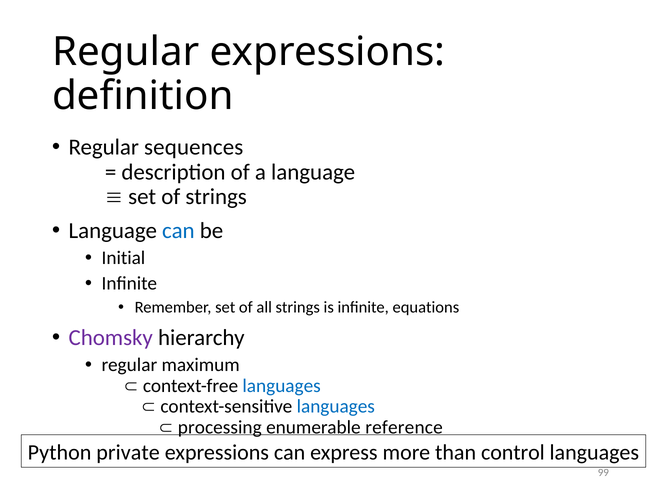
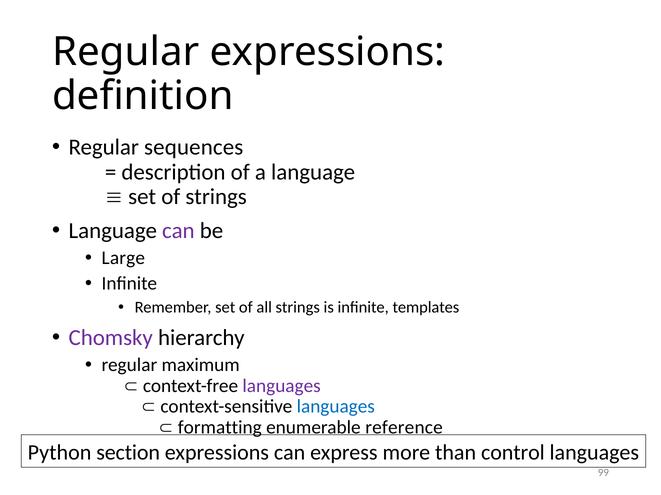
can colour: blue -> purple (178, 231)
Initial: Initial -> Large (123, 258)
equations: equations -> templates (426, 308)
languages colour: blue -> purple (282, 386)
processing: processing -> formatting (220, 428)
private: private -> section (128, 453)
